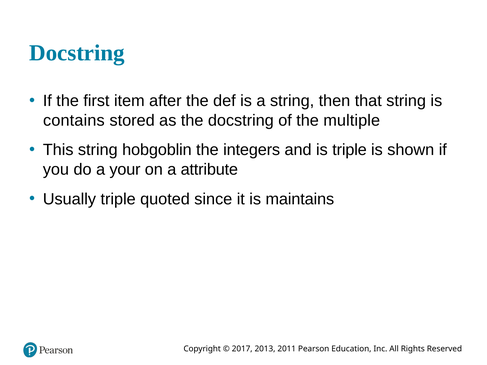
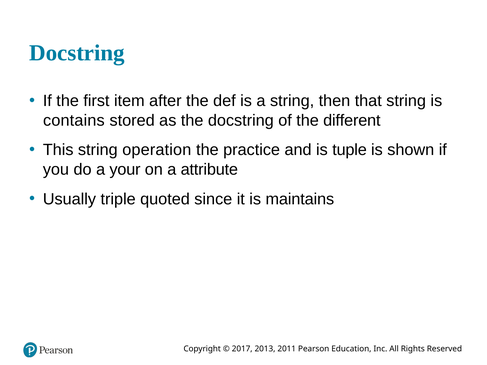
multiple: multiple -> different (352, 120)
hobgoblin: hobgoblin -> operation (157, 150)
integers: integers -> practice (252, 150)
is triple: triple -> tuple (350, 150)
